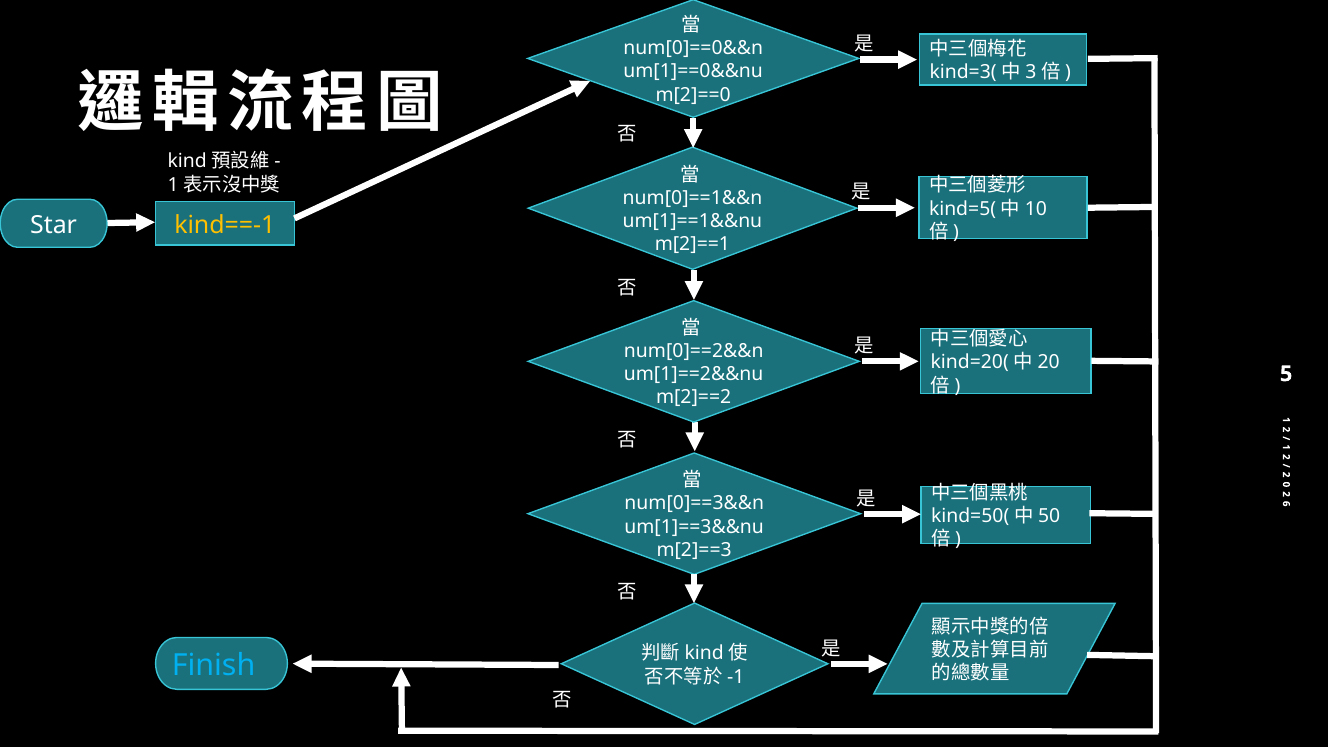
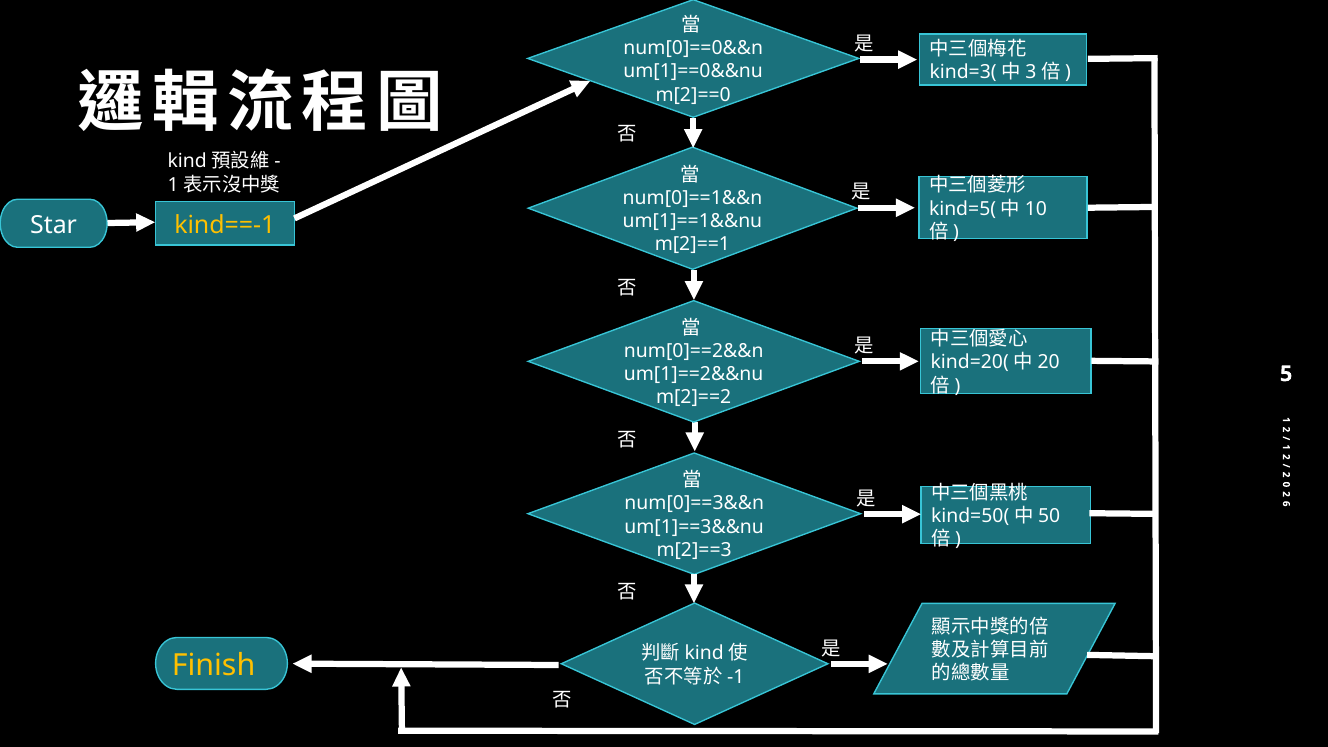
Finish colour: light blue -> yellow (214, 665)
